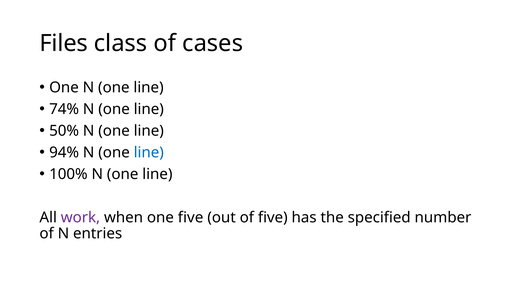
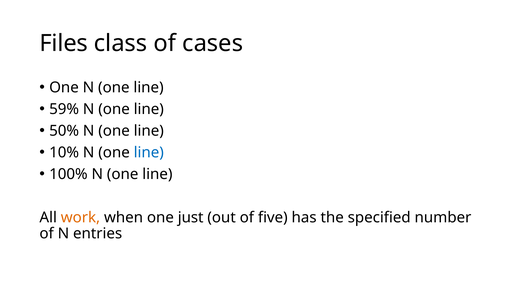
74%: 74% -> 59% (64, 109)
94%: 94% -> 10% (64, 153)
work colour: purple -> orange (80, 218)
one five: five -> just (191, 218)
